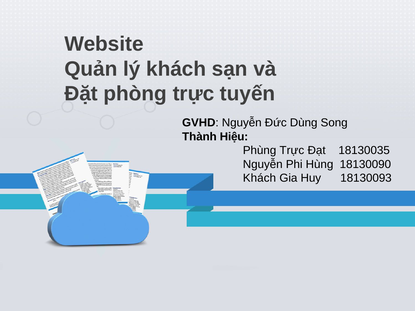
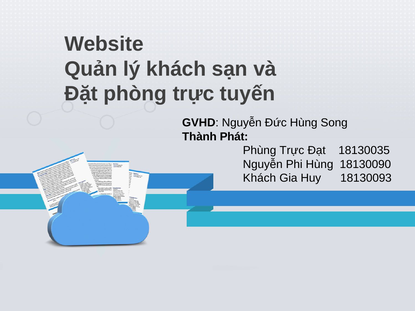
Đức Dùng: Dùng -> Hùng (304, 123)
Hiệu: Hiệu -> Phát (234, 137)
